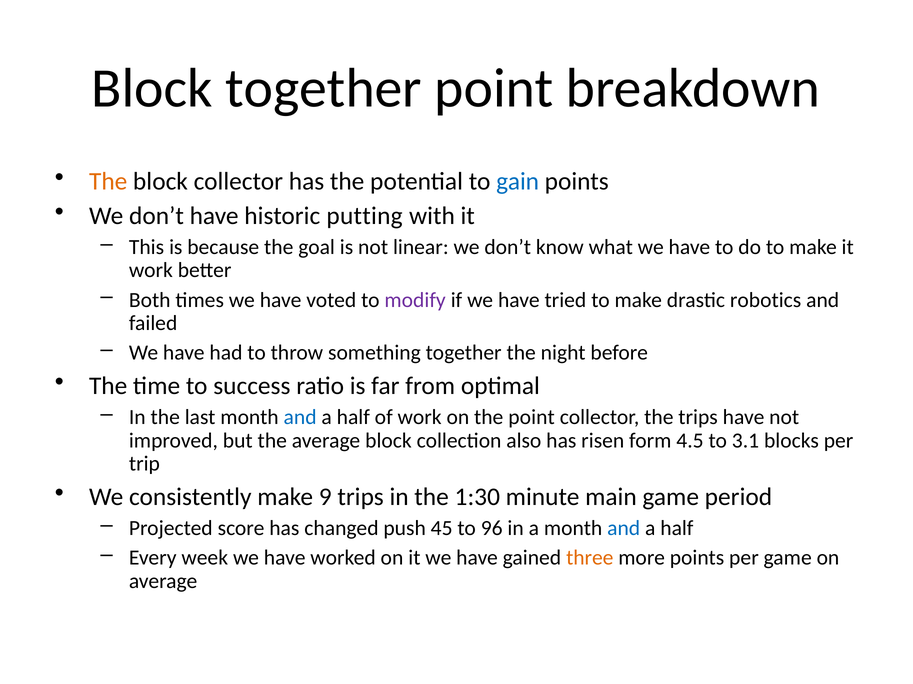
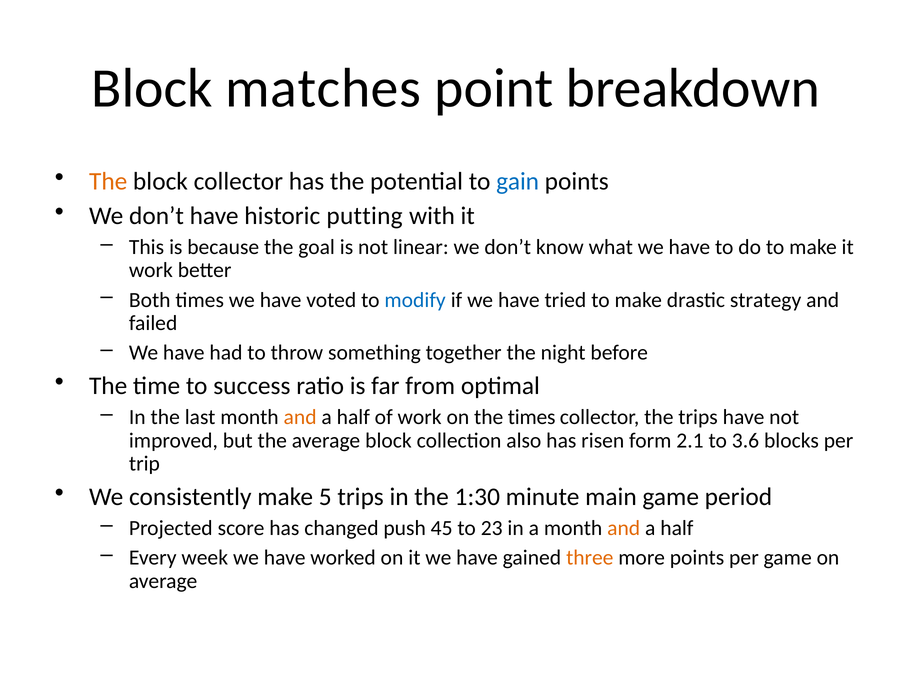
Block together: together -> matches (323, 88)
modify colour: purple -> blue (415, 300)
robotics: robotics -> strategy (766, 300)
and colour: blue -> orange (300, 418)
the point: point -> times (532, 418)
4.5: 4.5 -> 2.1 (690, 441)
3.1: 3.1 -> 3.6 (745, 441)
9: 9 -> 5 (325, 497)
96: 96 -> 23 (492, 529)
and colour: blue -> orange (624, 529)
